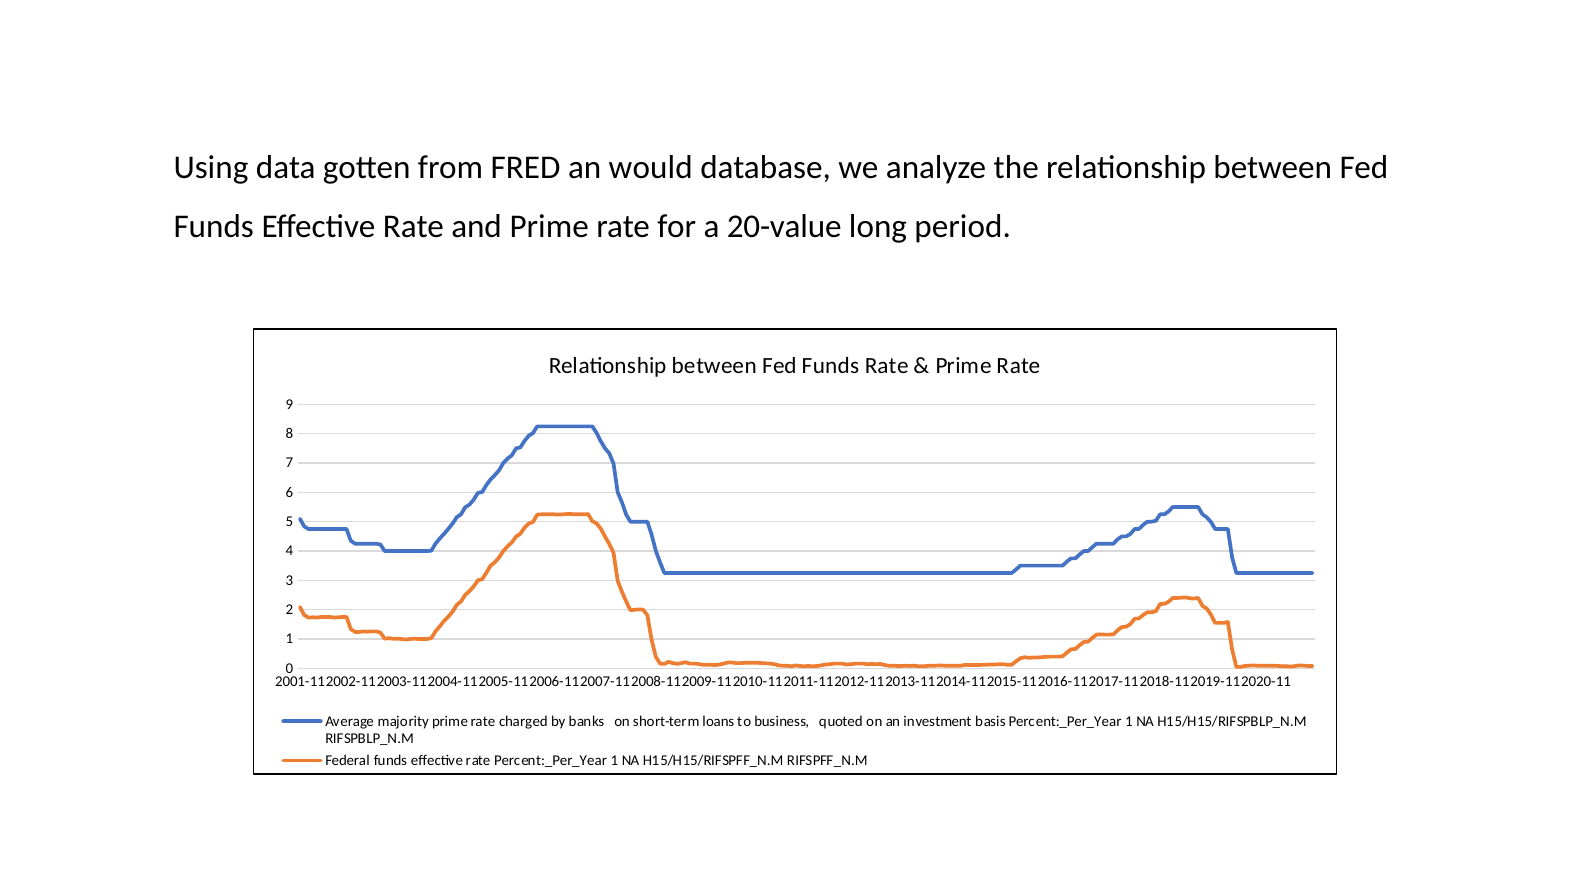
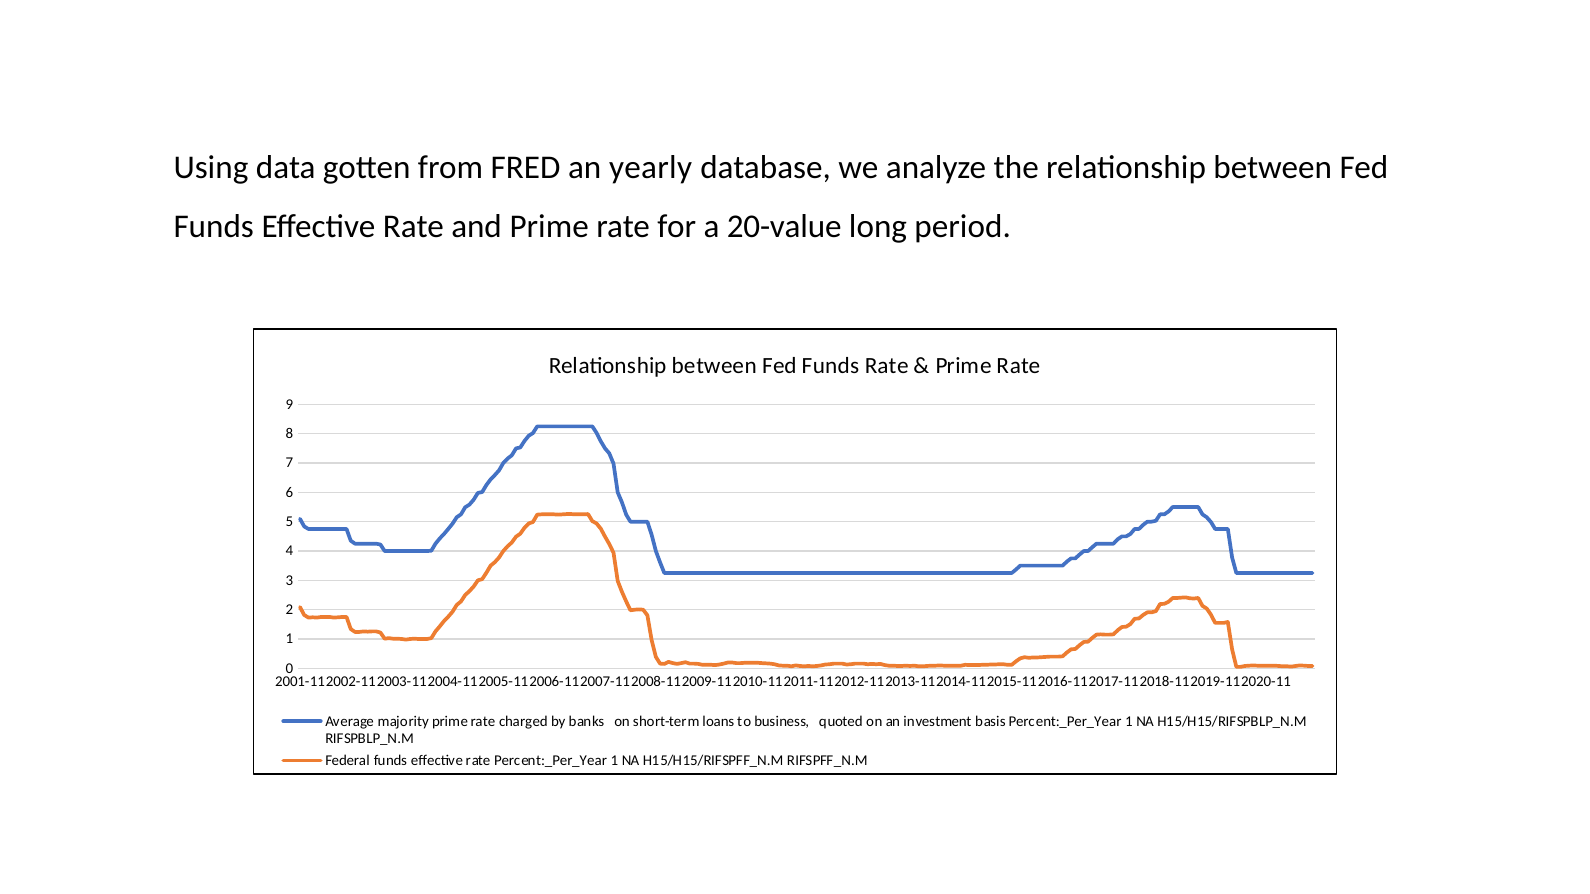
would: would -> yearly (651, 167)
